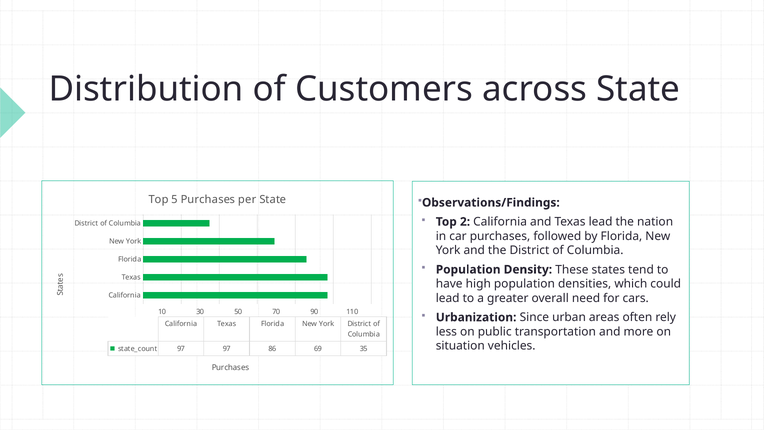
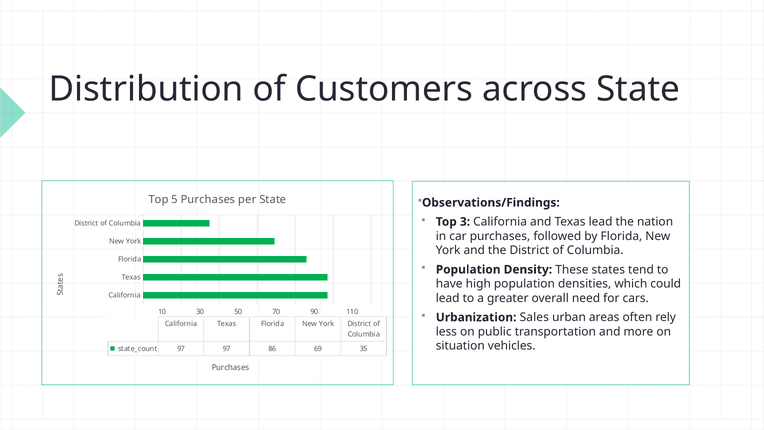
2: 2 -> 3 (465, 222)
Since: Since -> Sales (534, 317)
